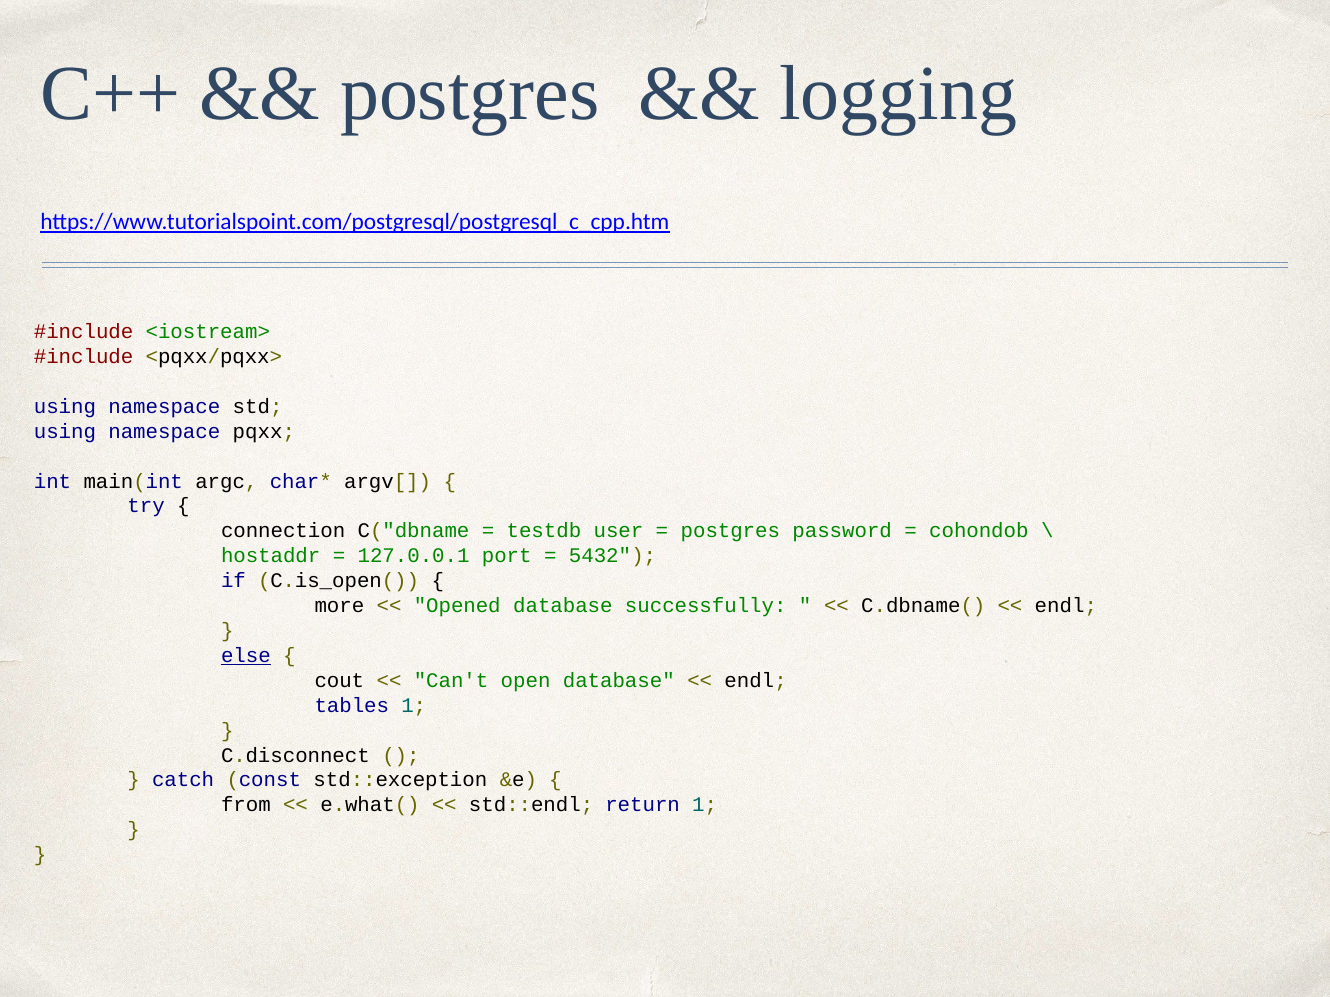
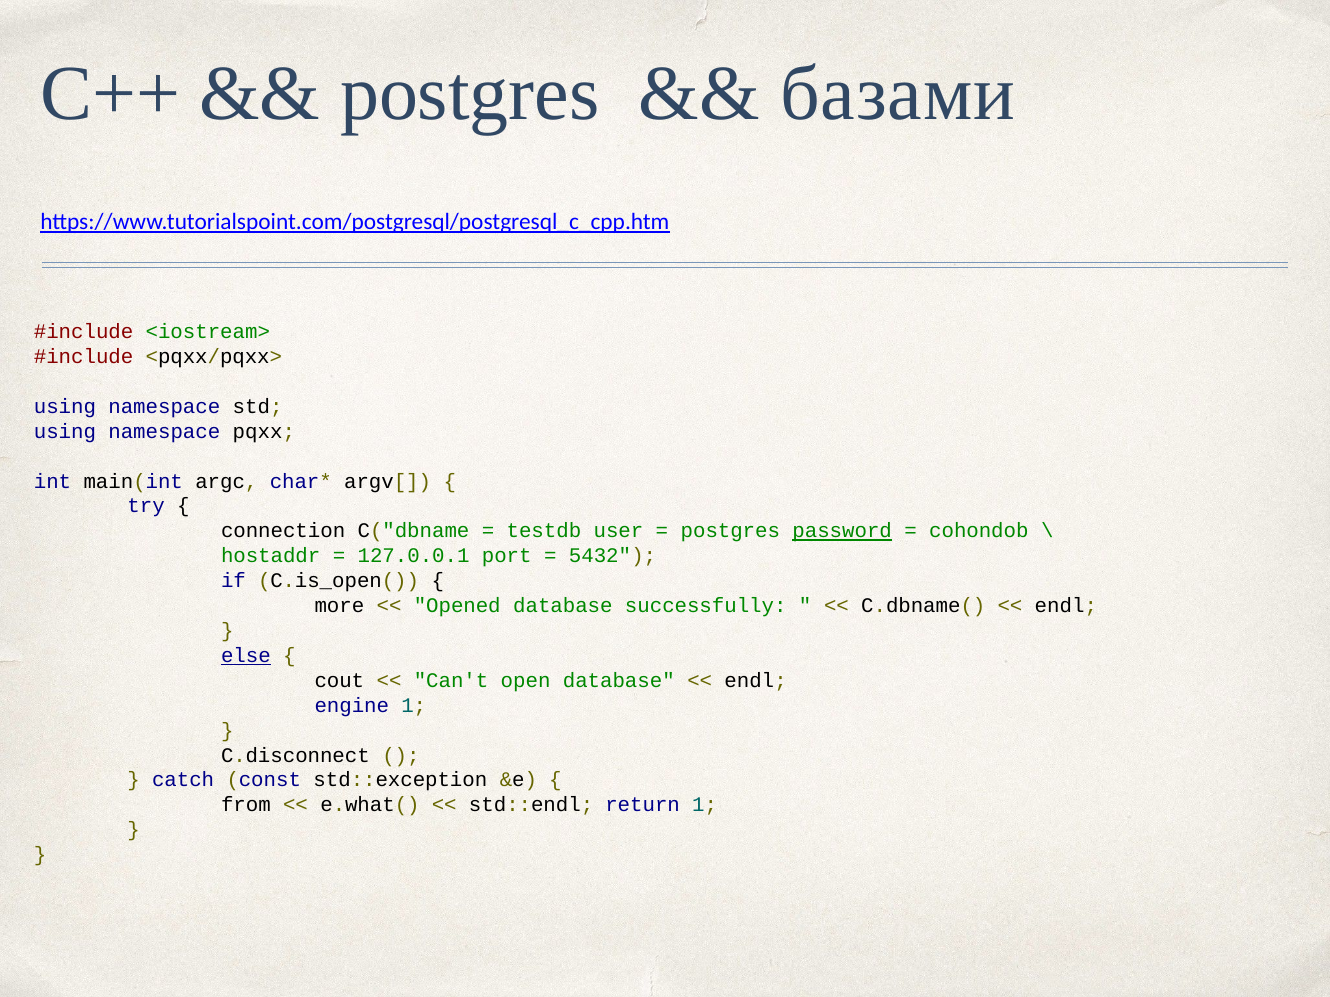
logging: logging -> базами (898, 94)
password underline: none -> present (842, 531)
tables: tables -> engine (352, 706)
